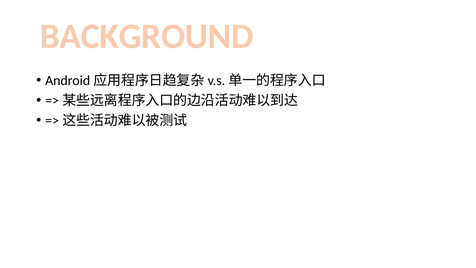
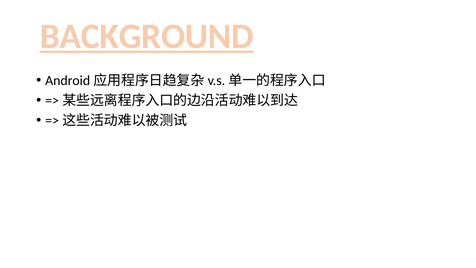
BACKGROUND underline: none -> present (147, 36)
